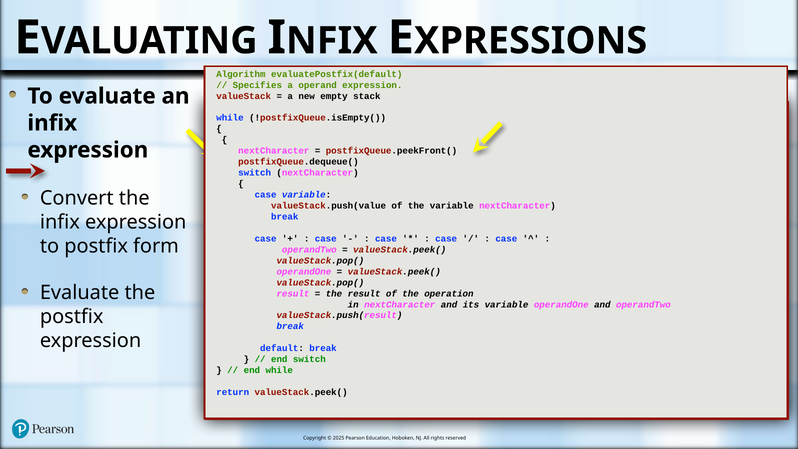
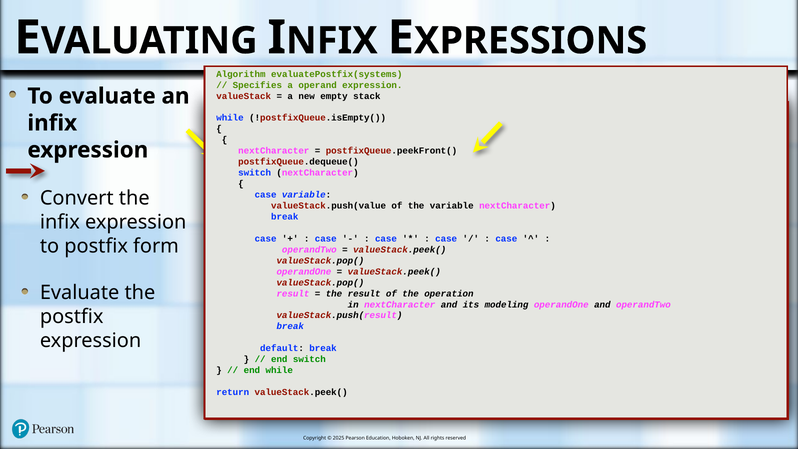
evaluatePostfix(default: evaluatePostfix(default -> evaluatePostfix(systems (337, 74)
its variable: variable -> modeling (507, 304)
